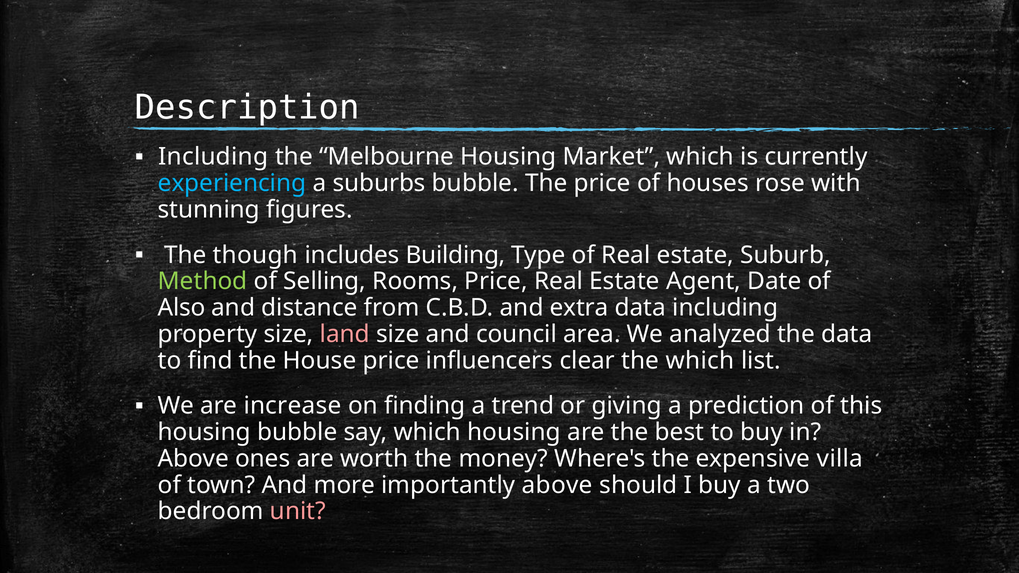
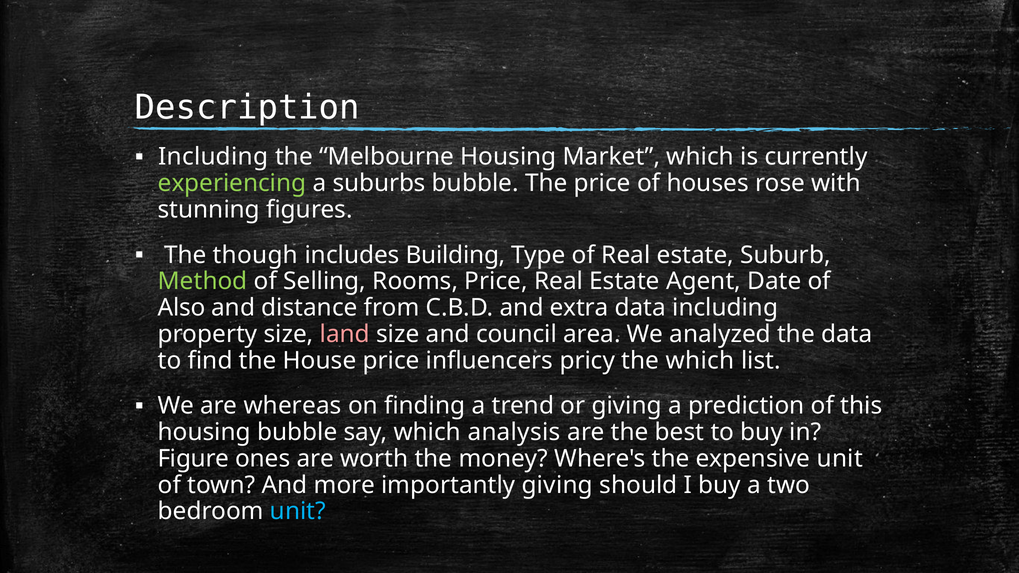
experiencing colour: light blue -> light green (232, 183)
clear: clear -> pricy (587, 361)
increase: increase -> whereas (293, 406)
which housing: housing -> analysis (514, 433)
Above: Above -> Figure (193, 459)
expensive villa: villa -> unit (840, 459)
importantly above: above -> giving (557, 485)
unit colour: pink -> light blue (298, 512)
